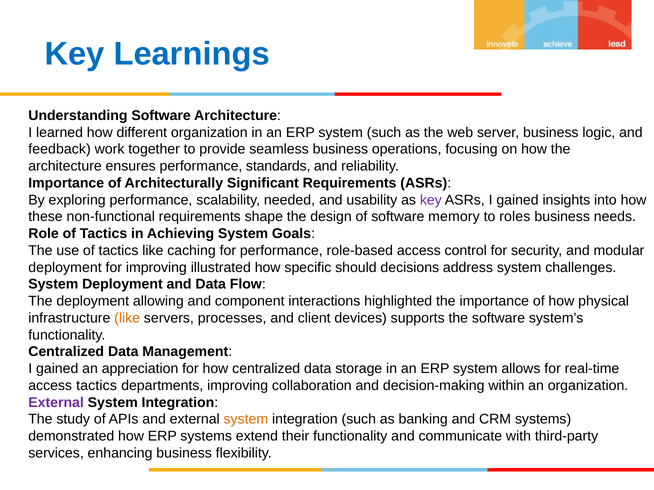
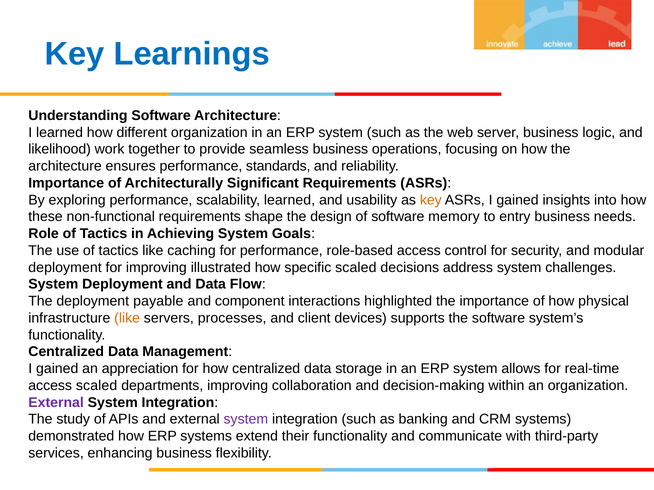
feedback: feedback -> likelihood (60, 149)
scalability needed: needed -> learned (290, 200)
key colour: purple -> orange (431, 200)
roles: roles -> entry (515, 217)
specific should: should -> scaled (356, 268)
allowing: allowing -> payable (158, 301)
access tactics: tactics -> scaled (97, 386)
system colour: orange -> purple (246, 420)
